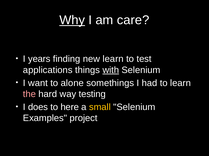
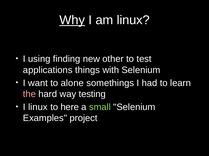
am care: care -> linux (133, 20)
years: years -> using (39, 59)
new learn: learn -> other (113, 59)
with underline: present -> none (111, 70)
I does: does -> linux (38, 108)
small colour: yellow -> light green (100, 108)
